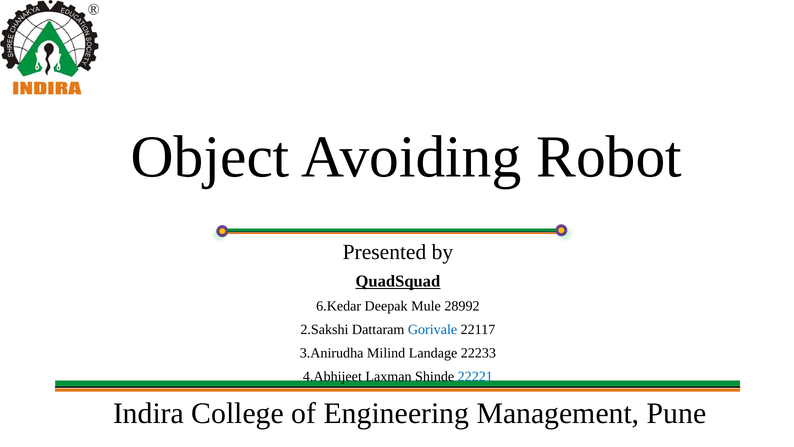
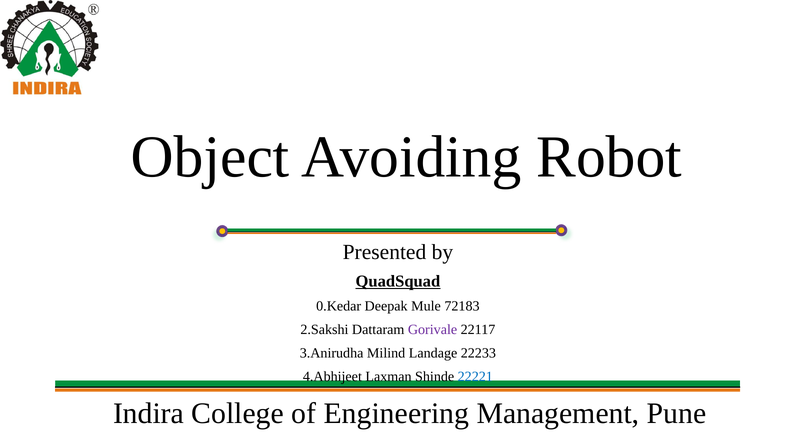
6.Kedar: 6.Kedar -> 0.Kedar (339, 306)
28992: 28992 -> 72183 (462, 306)
Gorivale colour: blue -> purple (433, 329)
